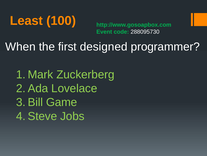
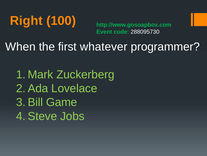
Least: Least -> Right (26, 21)
designed: designed -> whatever (104, 47)
